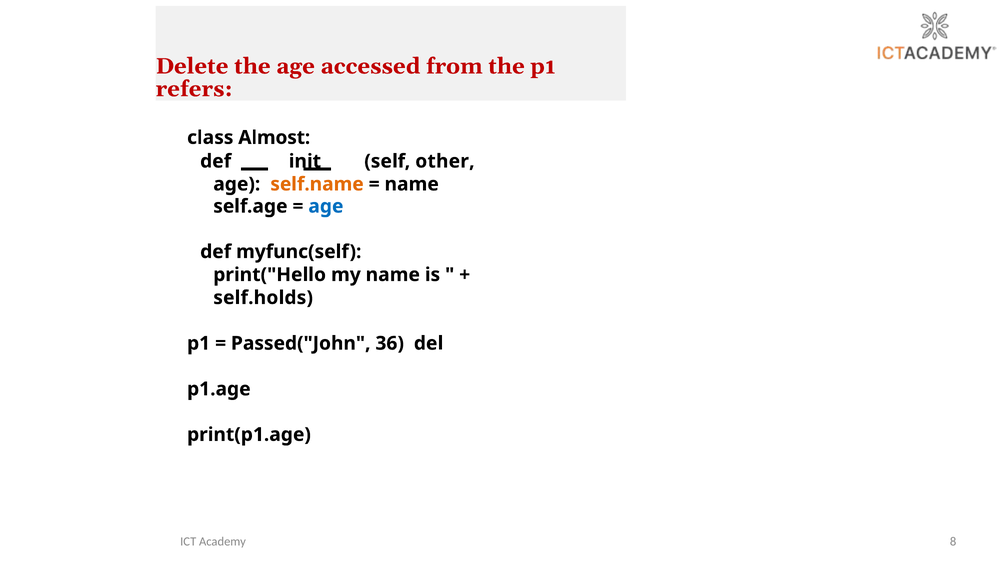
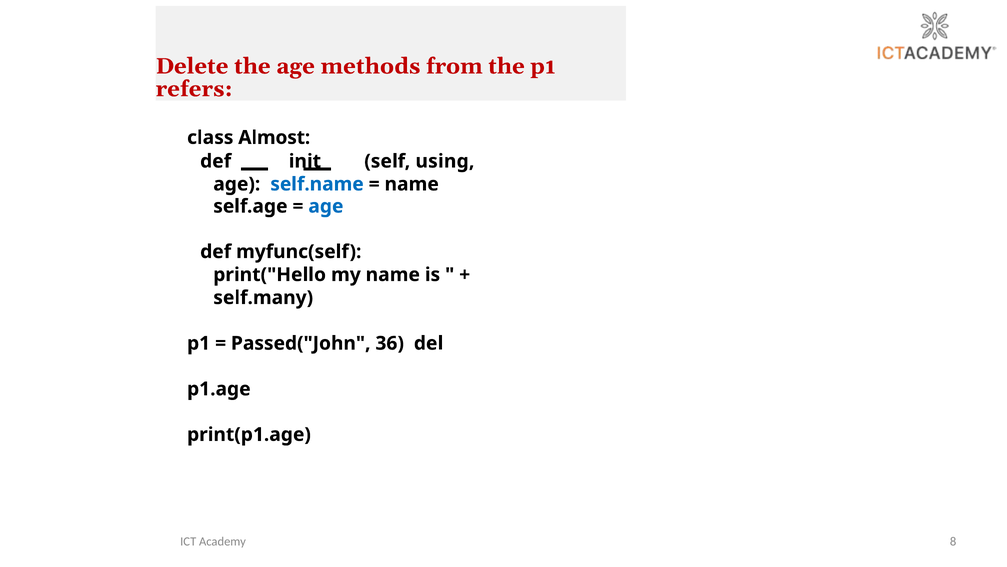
accessed: accessed -> methods (370, 66)
other: other -> using (445, 161)
self.name colour: orange -> blue (317, 184)
self.holds: self.holds -> self.many (263, 297)
